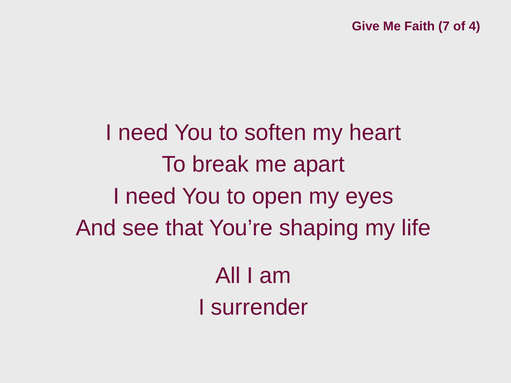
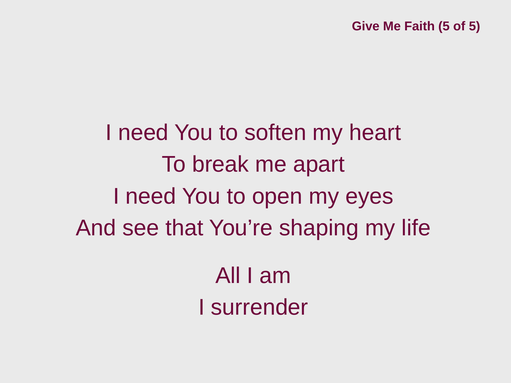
Faith 7: 7 -> 5 (444, 26)
of 4: 4 -> 5 (475, 26)
